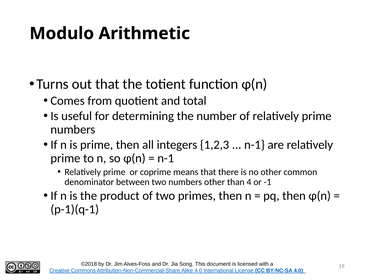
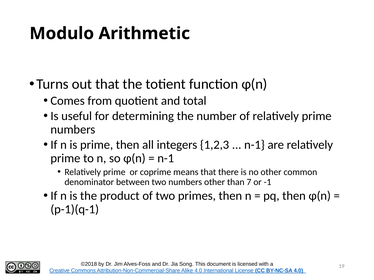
4: 4 -> 7 (249, 182)
